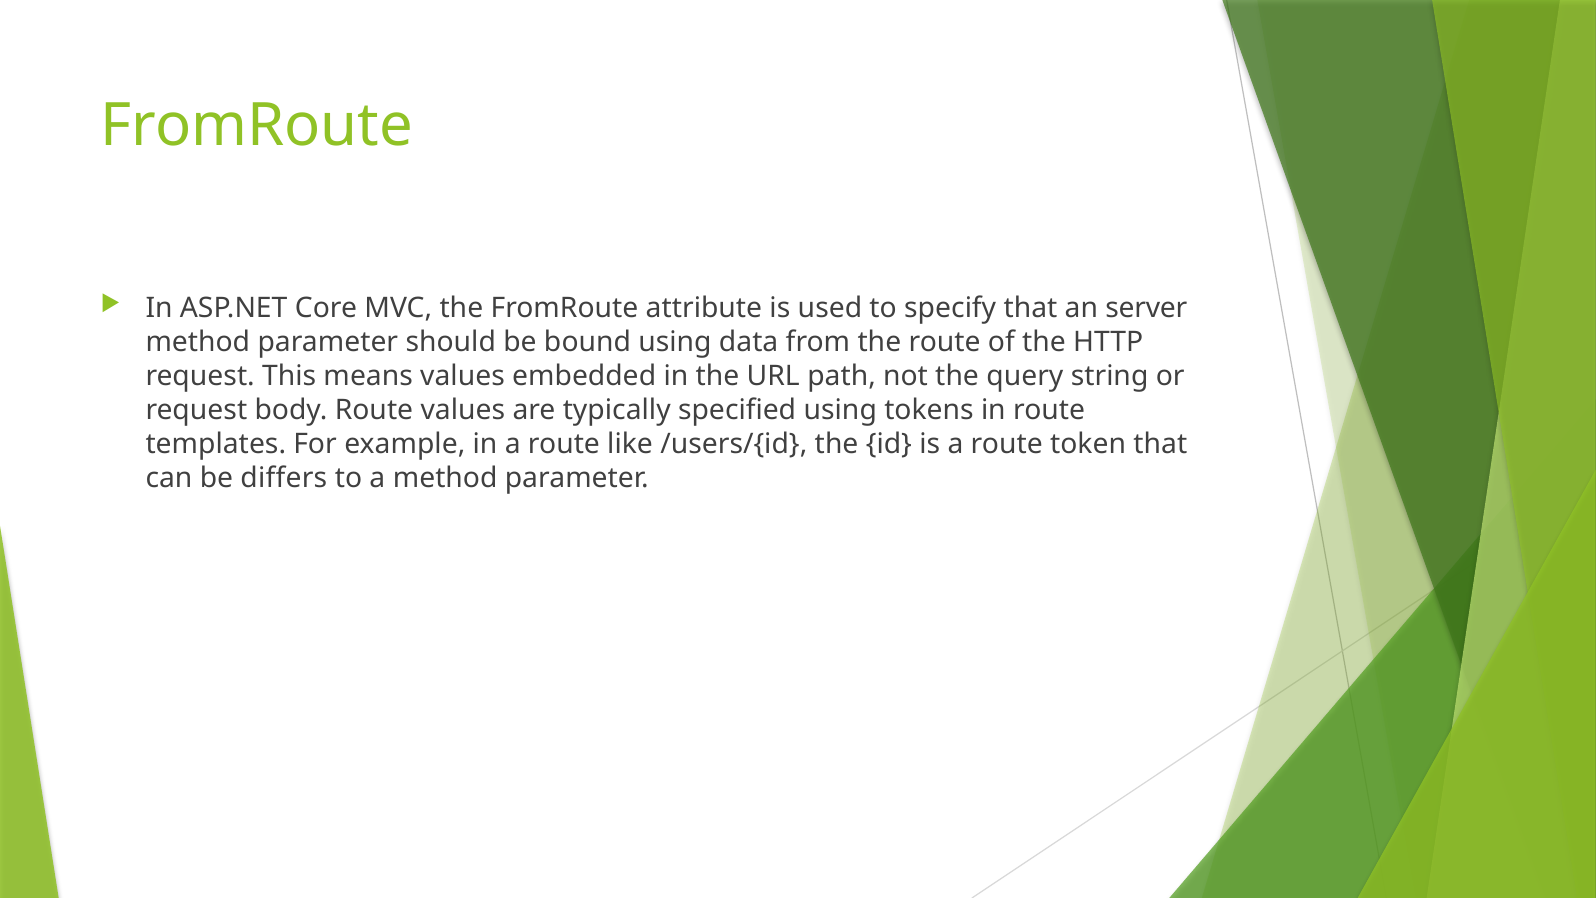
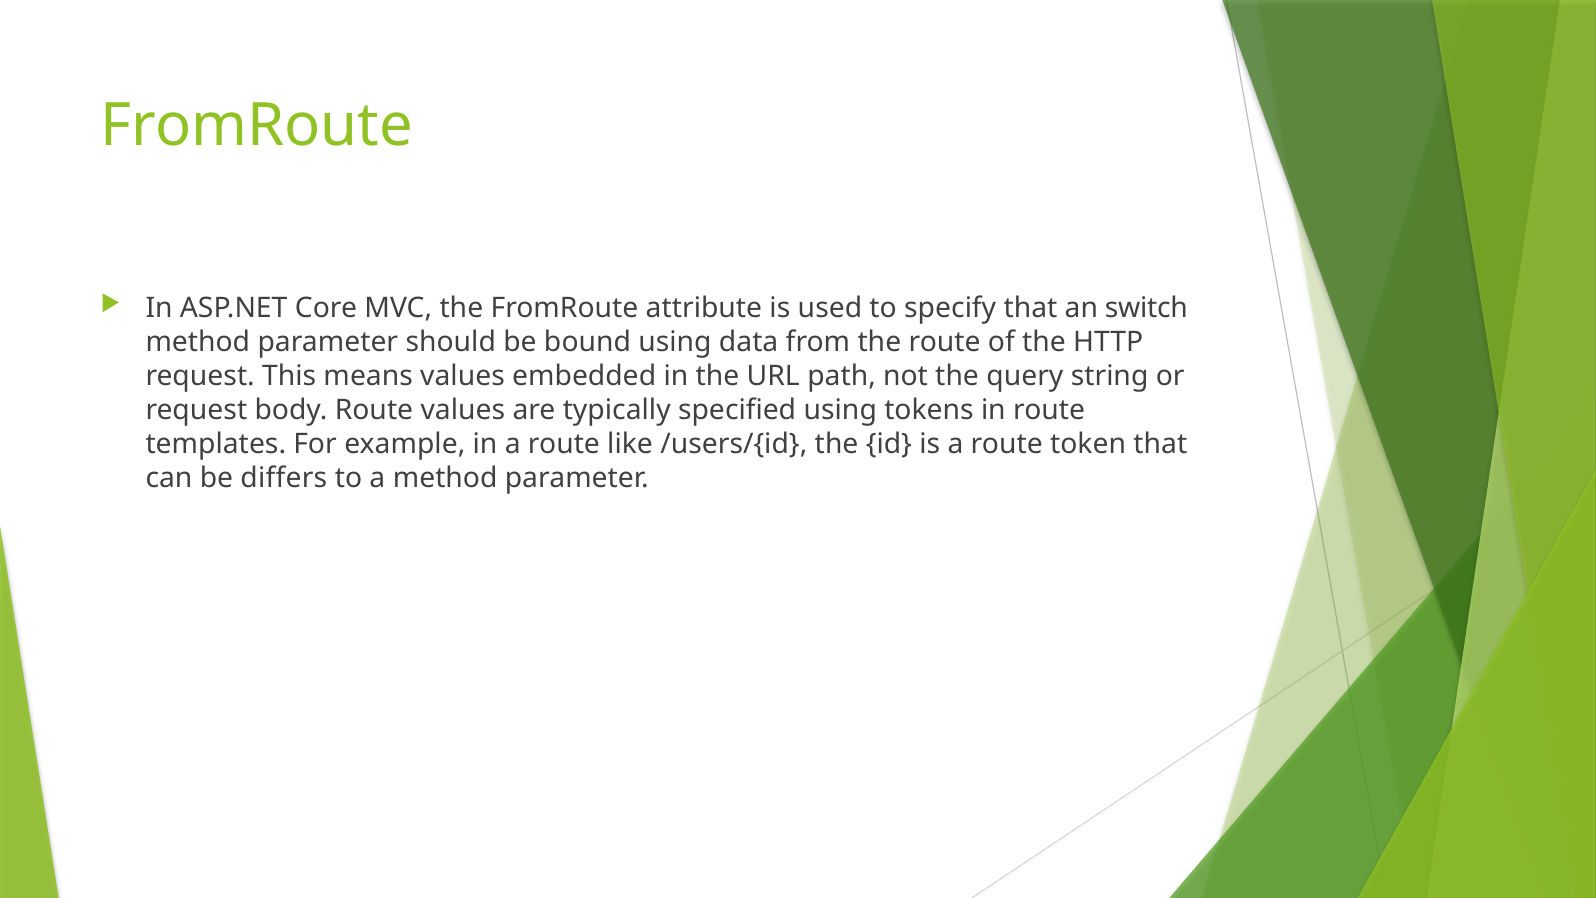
server: server -> switch (1146, 308)
